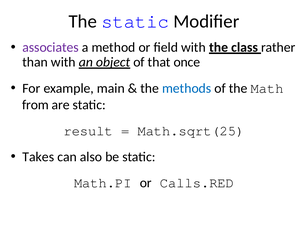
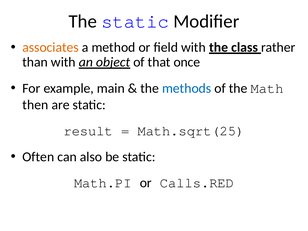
associates colour: purple -> orange (51, 47)
from: from -> then (35, 105)
Takes: Takes -> Often (38, 157)
